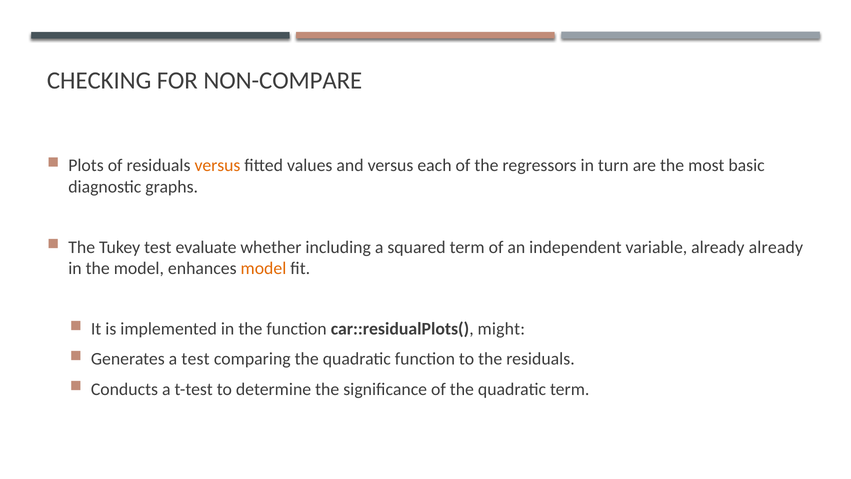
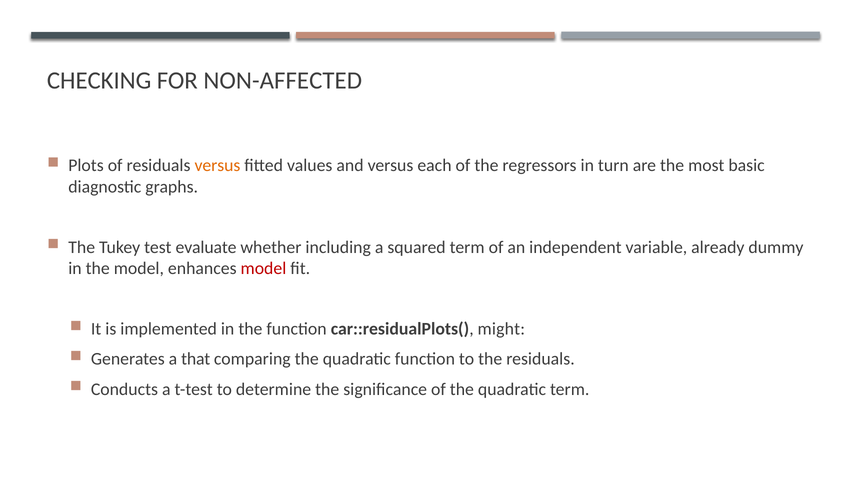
NON-COMPARE: NON-COMPARE -> NON-AFFECTED (283, 81)
already already: already -> dummy (776, 247)
model colour: orange -> red (263, 268)
a test: test -> that (196, 359)
